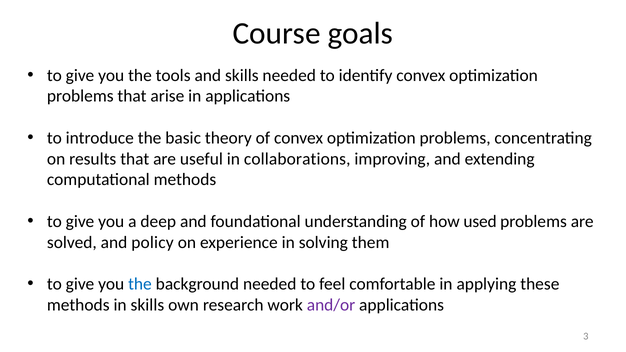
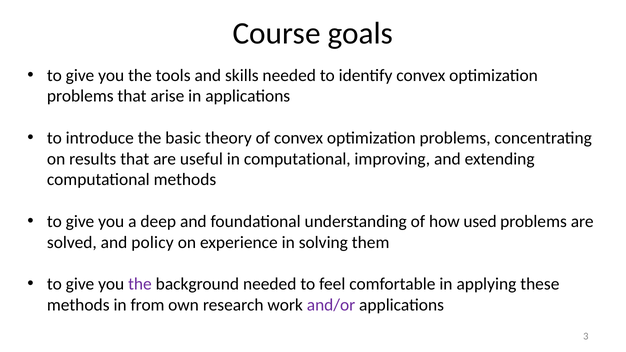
in collaborations: collaborations -> computational (297, 159)
the colour: blue -> purple (140, 284)
in skills: skills -> from (147, 305)
